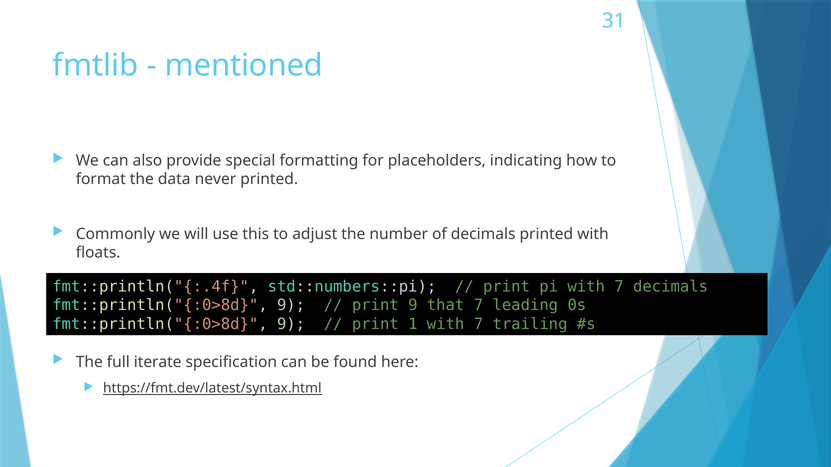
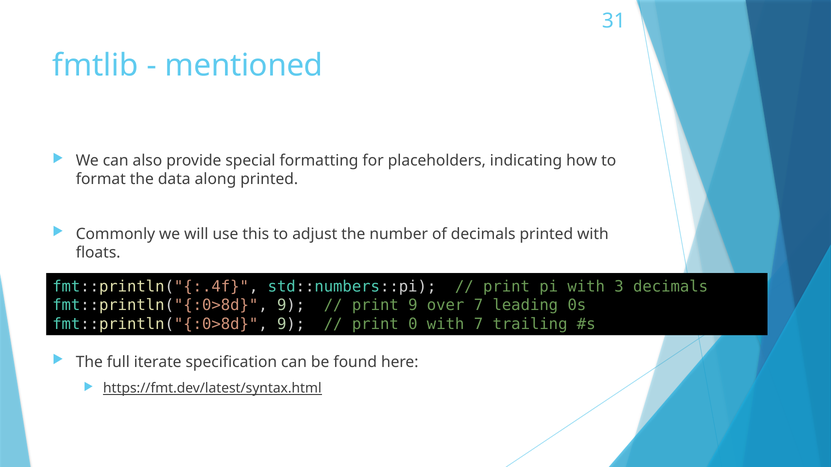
never: never -> along (215, 180)
pi with 7: 7 -> 3 (619, 287)
that: that -> over (446, 305)
1: 1 -> 0 (413, 324)
